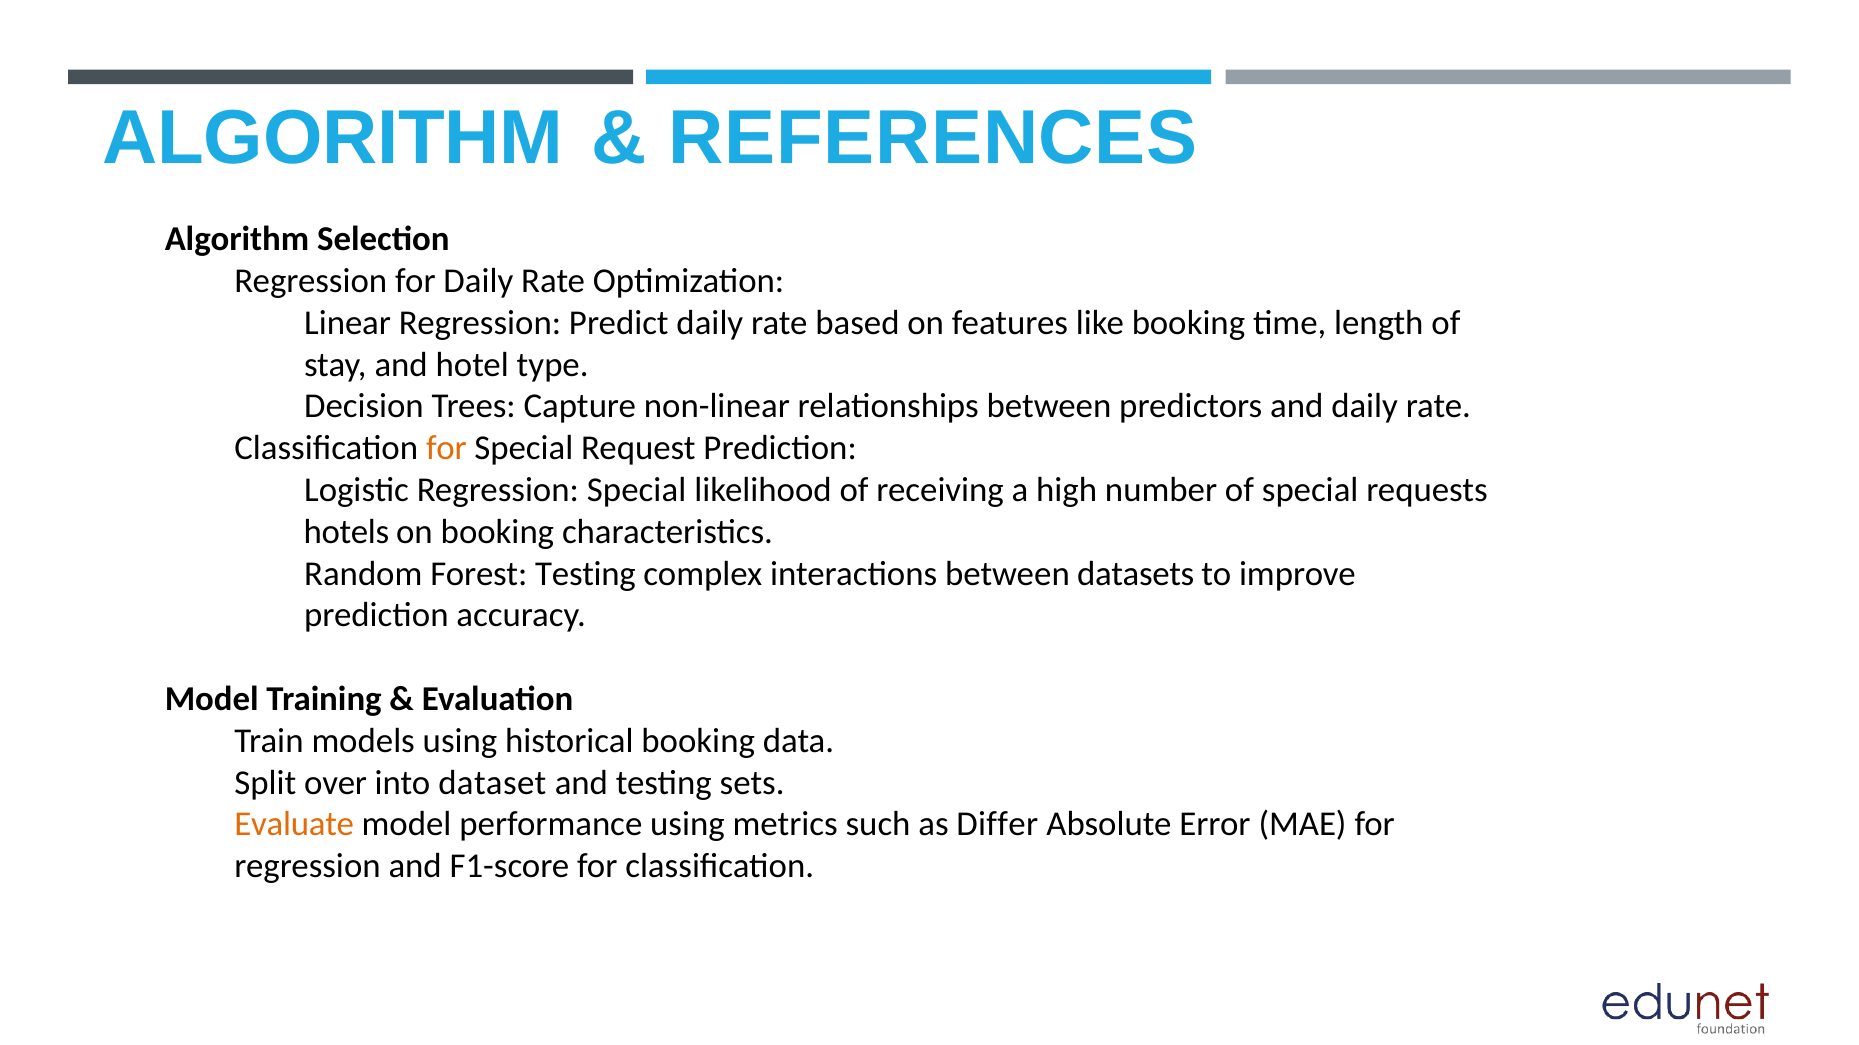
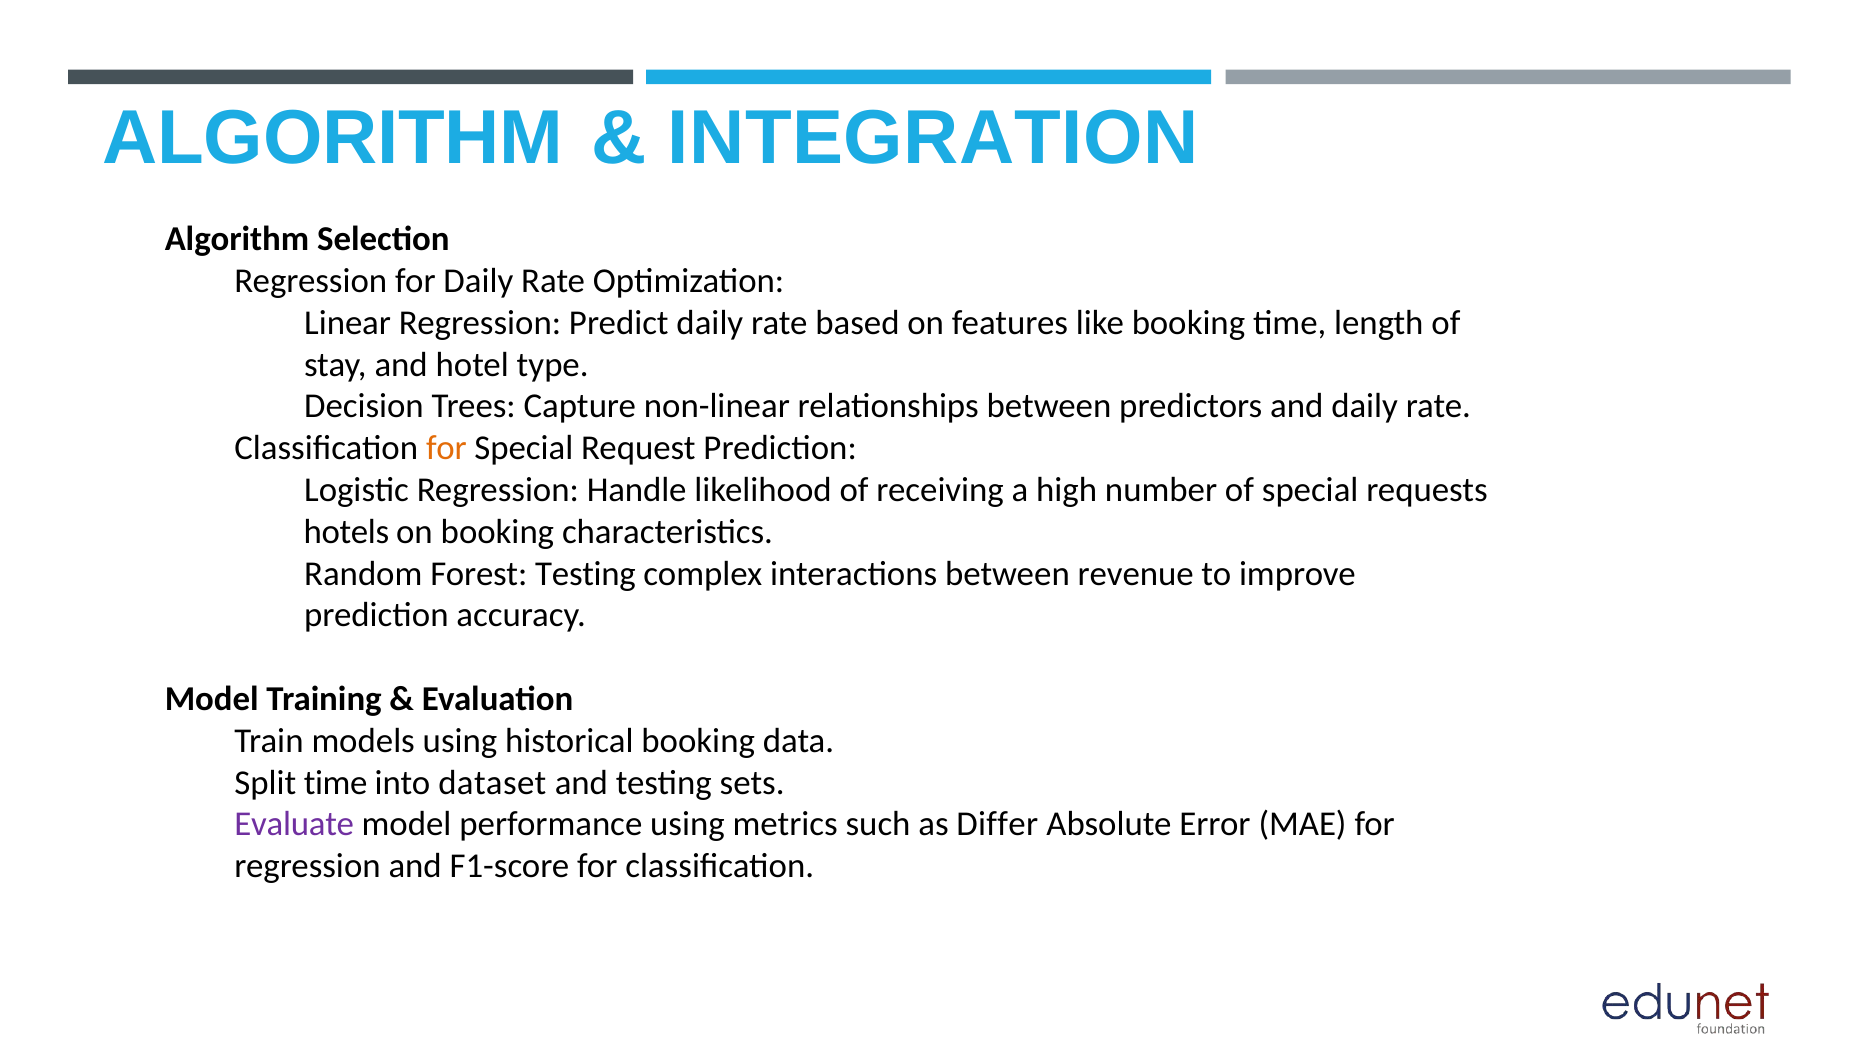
REFERENCES: REFERENCES -> INTEGRATION (933, 138)
Regression Special: Special -> Handle (637, 490)
datasets: datasets -> revenue (1136, 574)
Split over: over -> time (336, 783)
Evaluate colour: orange -> purple (294, 825)
